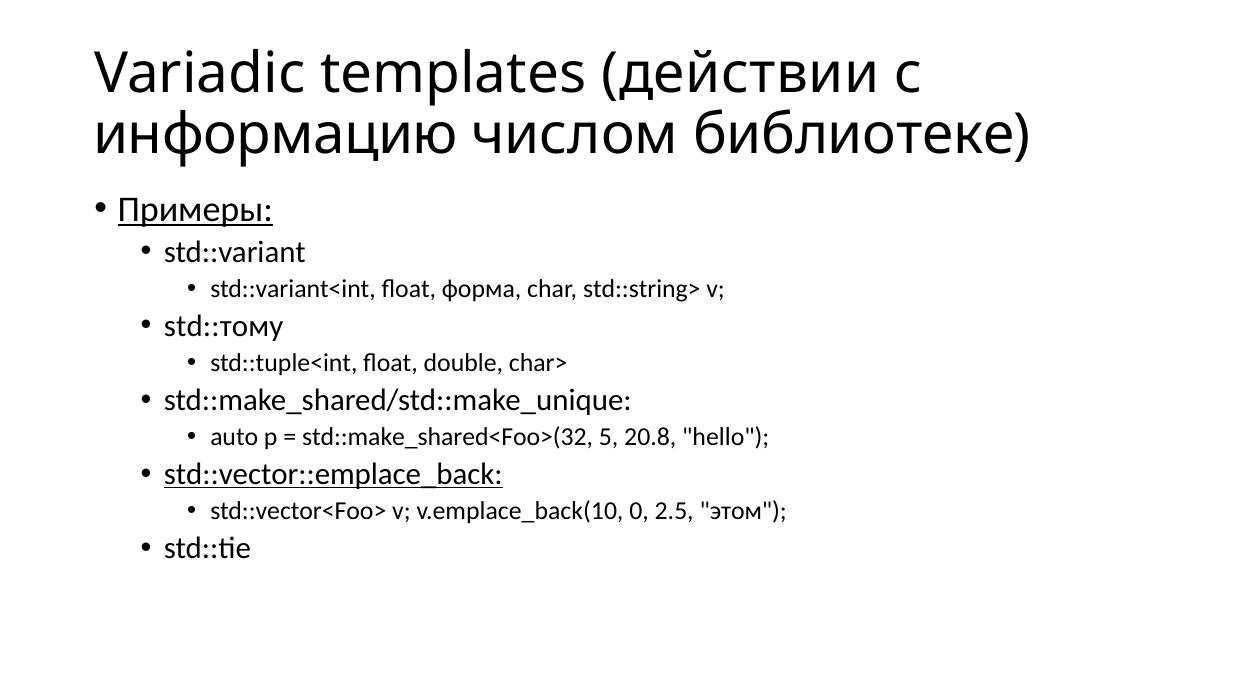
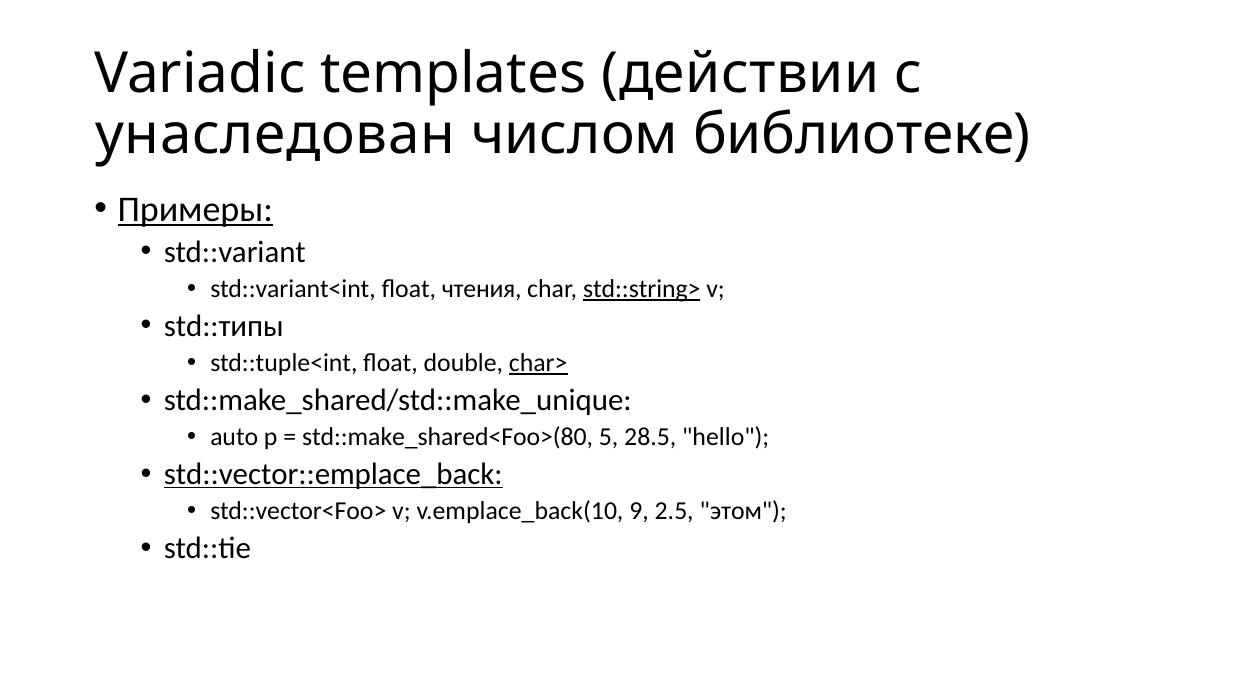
информацию: информацию -> унаследован (275, 135)
форма: форма -> чтения (482, 289)
std::string> underline: none -> present (642, 289)
std::тому: std::тому -> std::типы (224, 326)
char> underline: none -> present (538, 363)
std::make_shared<Foo>(32: std::make_shared<Foo>(32 -> std::make_shared<Foo>(80 (448, 437)
20.8: 20.8 -> 28.5 (650, 437)
0: 0 -> 9 (639, 511)
